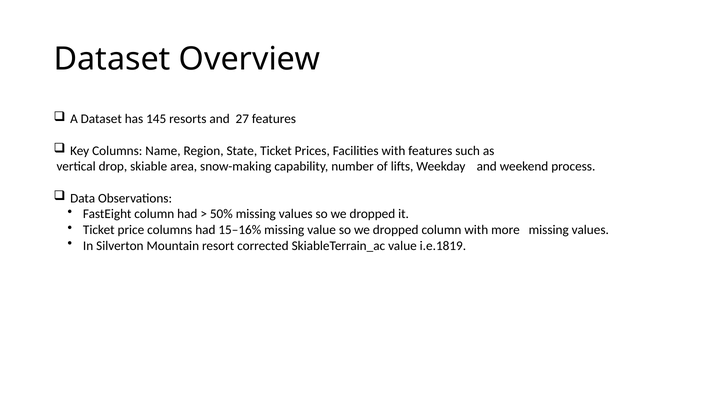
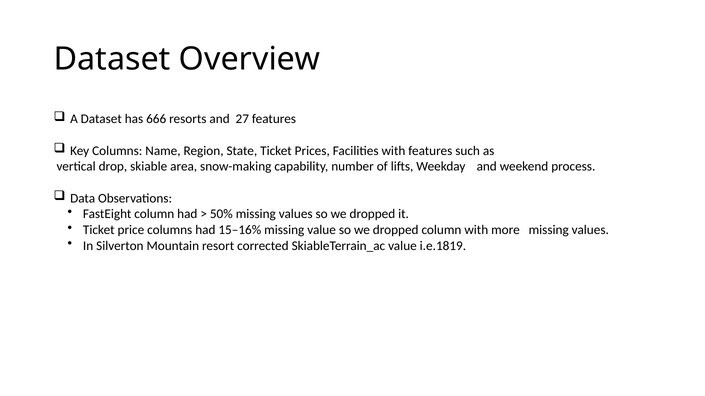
145: 145 -> 666 (156, 119)
